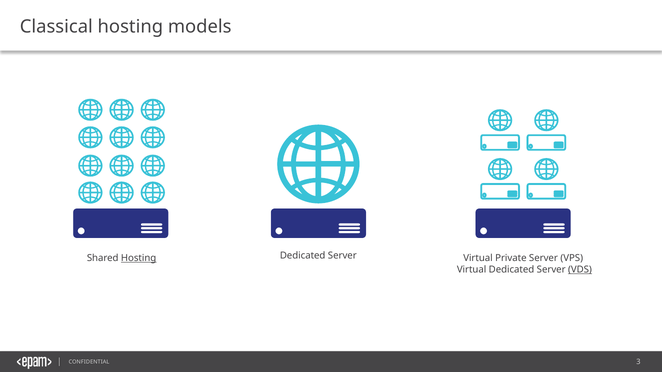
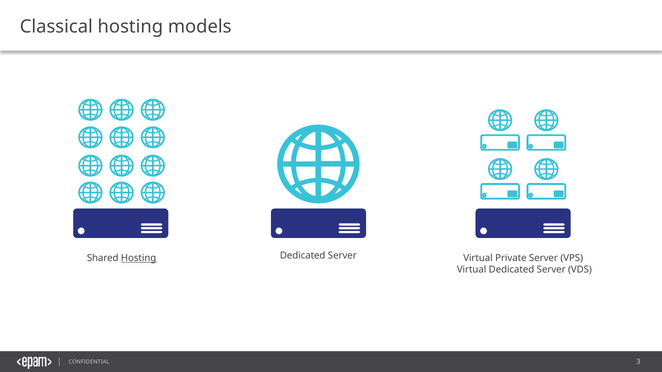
VDS underline: present -> none (580, 270)
